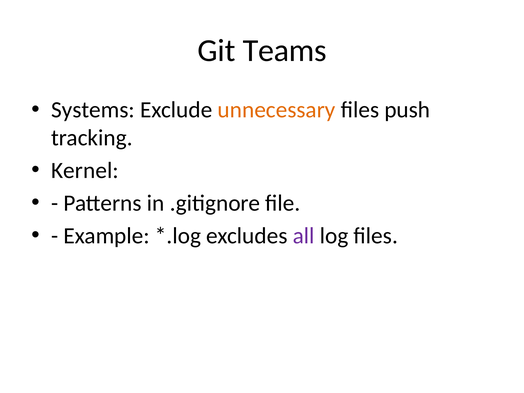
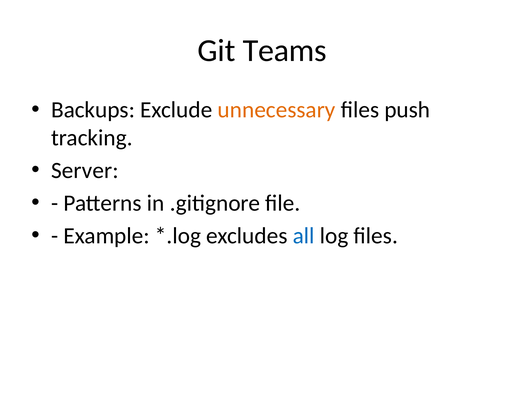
Systems: Systems -> Backups (93, 110)
Kernel: Kernel -> Server (85, 170)
all colour: purple -> blue (304, 236)
